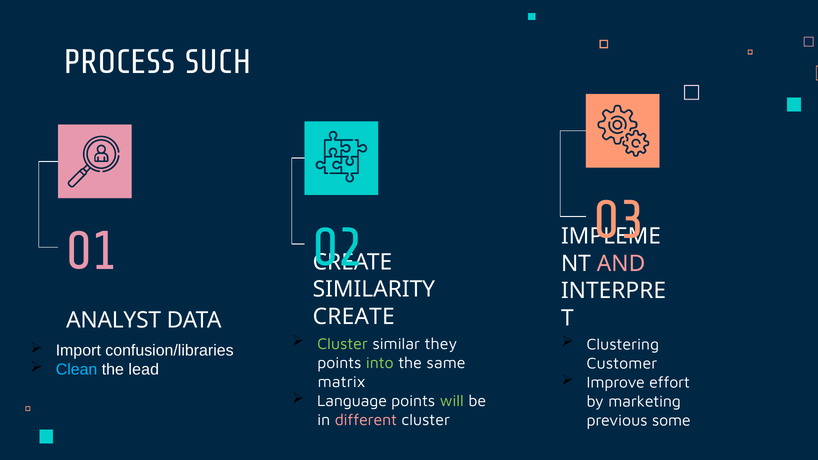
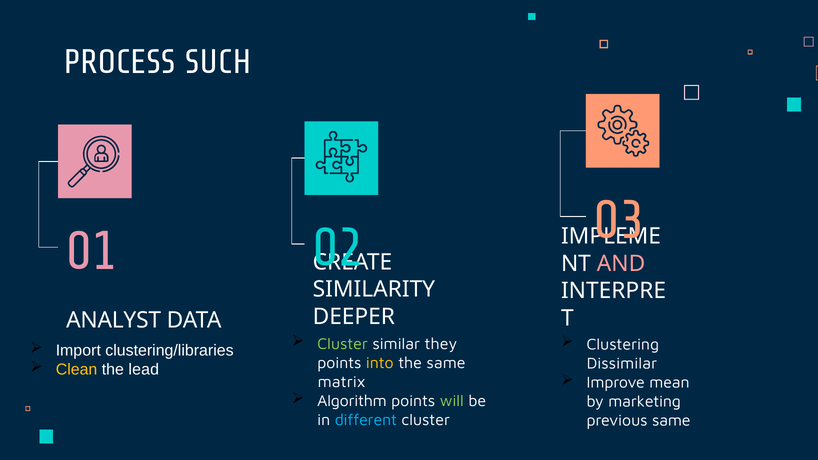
CREATE: CREATE -> DEEPER (354, 317)
confusion/libraries: confusion/libraries -> clustering/libraries (169, 351)
into colour: light green -> yellow (380, 363)
Customer: Customer -> Dissimilar (622, 363)
Clean colour: light blue -> yellow (77, 370)
effort: effort -> mean (669, 383)
Language: Language -> Algorithm (352, 401)
different colour: pink -> light blue (366, 420)
previous some: some -> same (671, 421)
